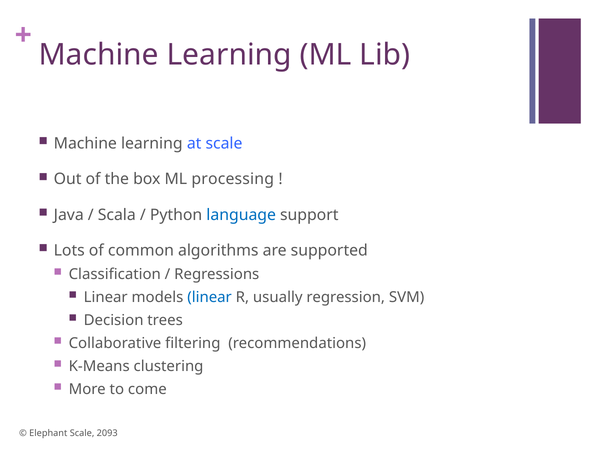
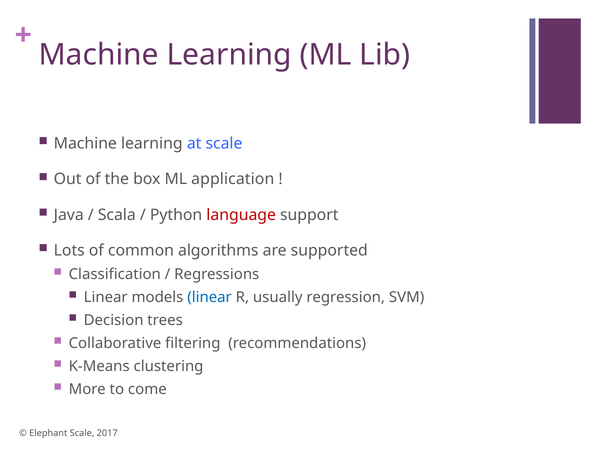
processing: processing -> application (233, 179)
language colour: blue -> red (241, 215)
2093: 2093 -> 2017 (107, 433)
